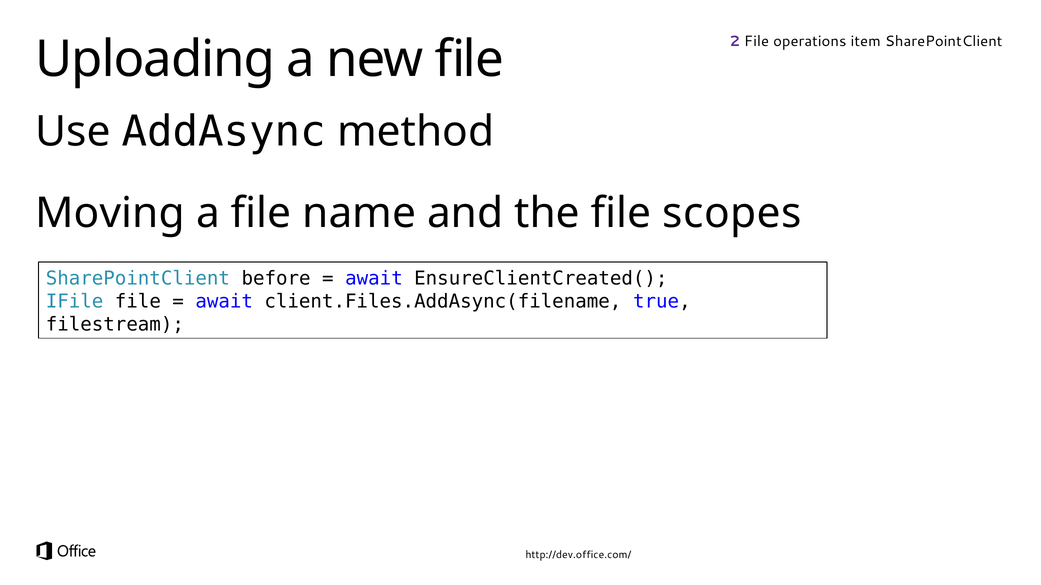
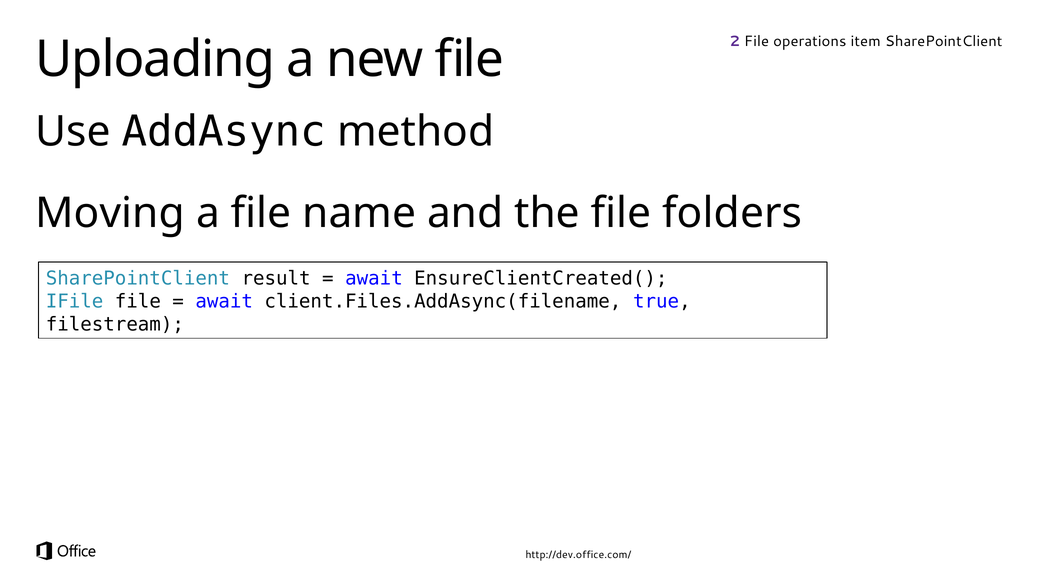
scopes: scopes -> folders (732, 214)
before: before -> result (276, 279)
